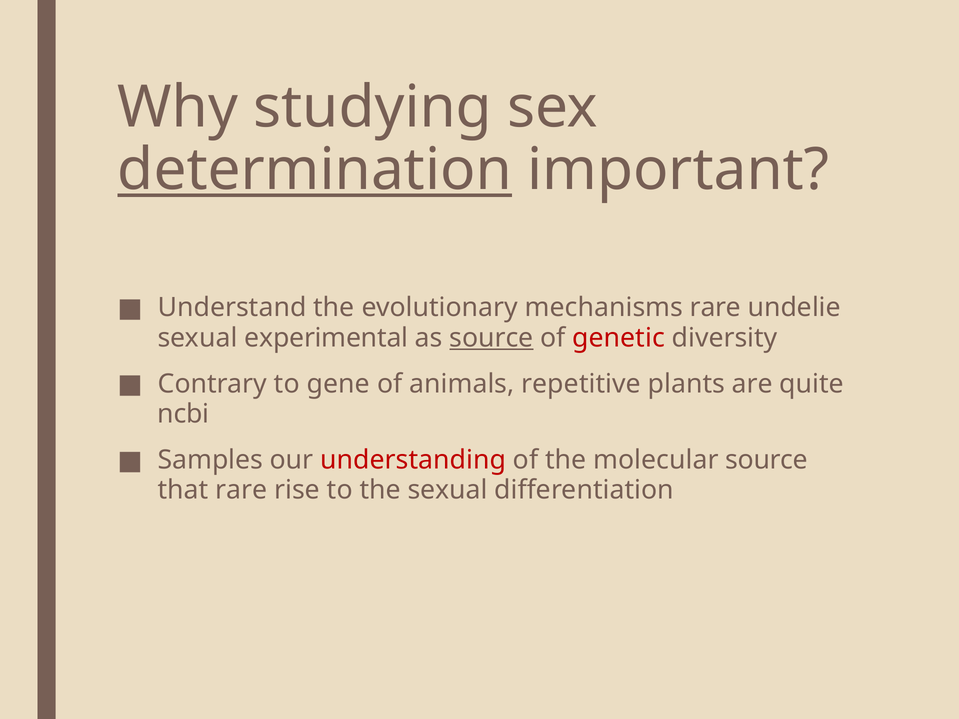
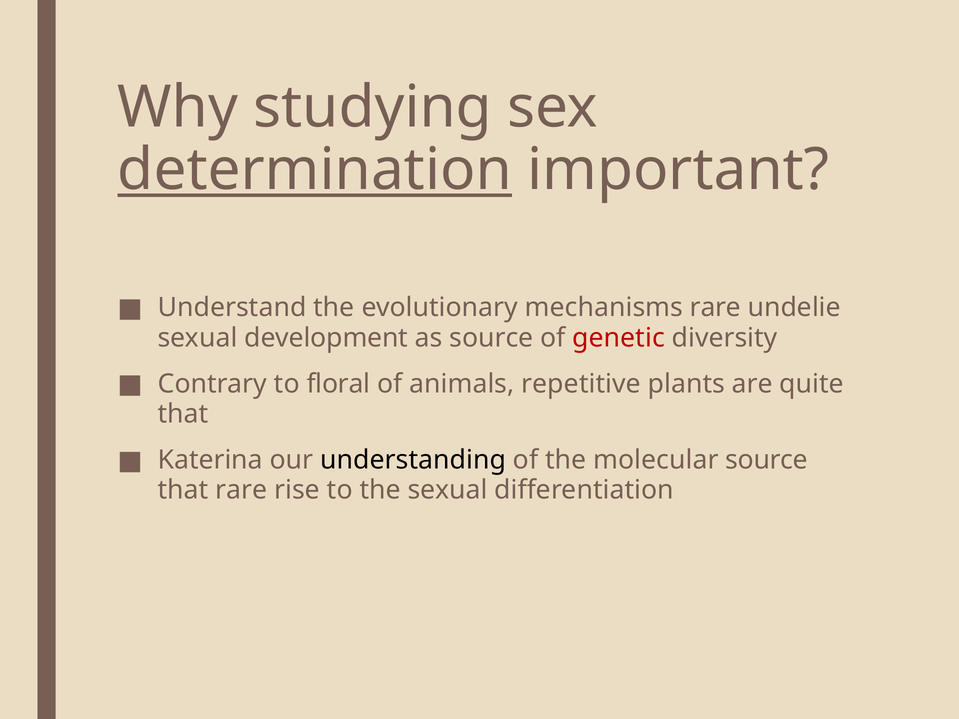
experimental: experimental -> development (326, 338)
source underline: present -> none (491, 338)
gene: gene -> floral (338, 384)
ncbi: ncbi -> that (183, 414)
Samples: Samples -> Katerina (210, 460)
understanding colour: red -> black (413, 460)
